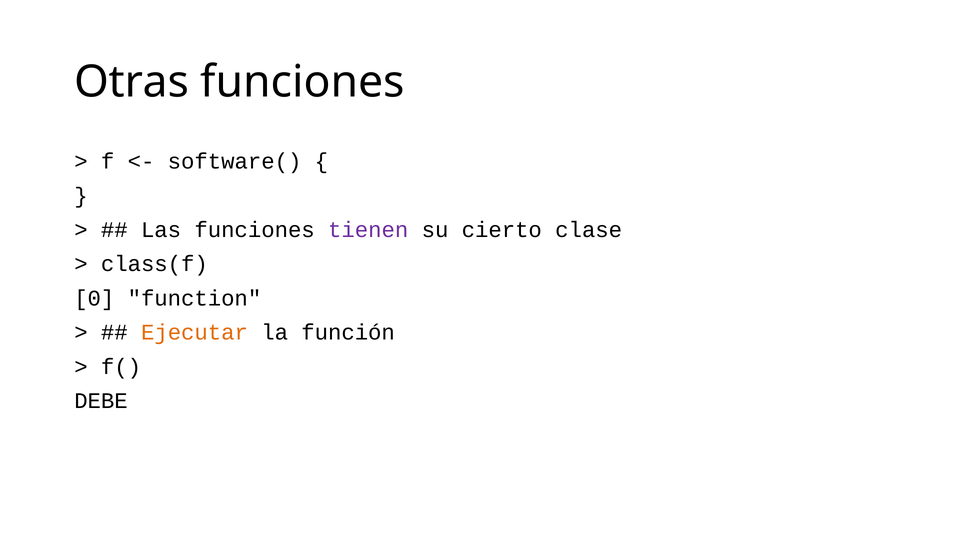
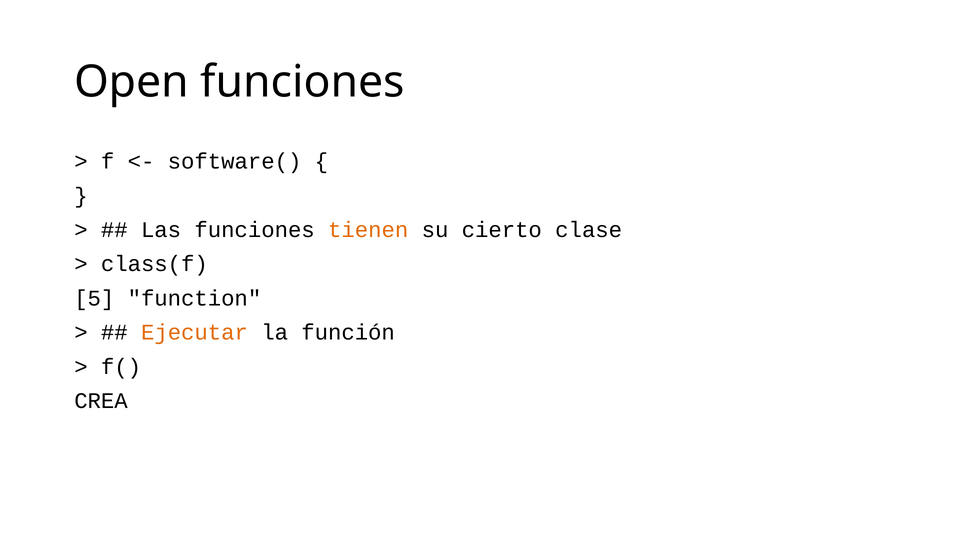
Otras: Otras -> Open (132, 82)
tienen colour: purple -> orange (368, 230)
0: 0 -> 5 (94, 298)
DEBE: DEBE -> CREA (101, 401)
